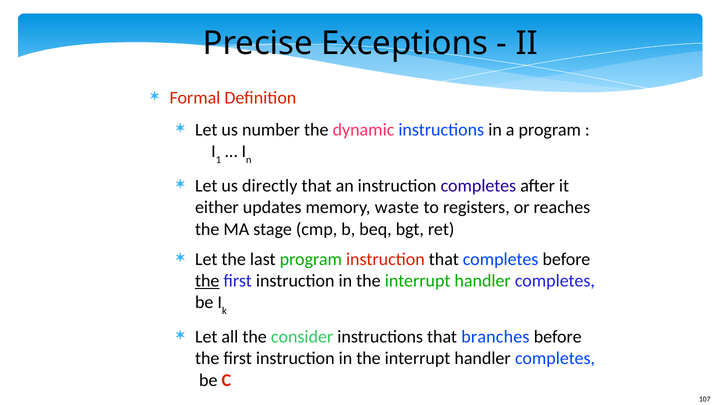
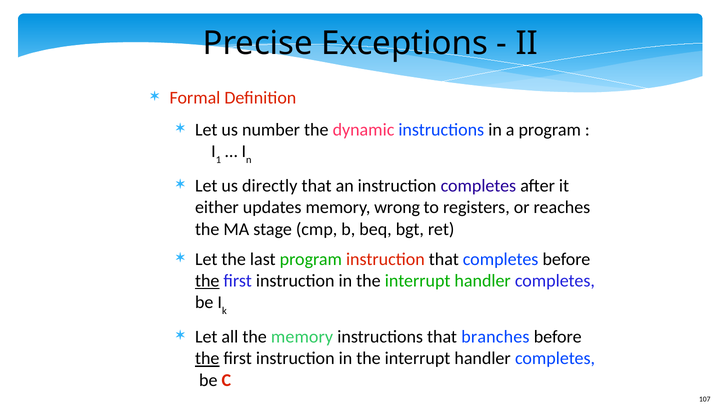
waste: waste -> wrong (397, 208)
the consider: consider -> memory (302, 337)
the underline: none -> present (207, 359)
